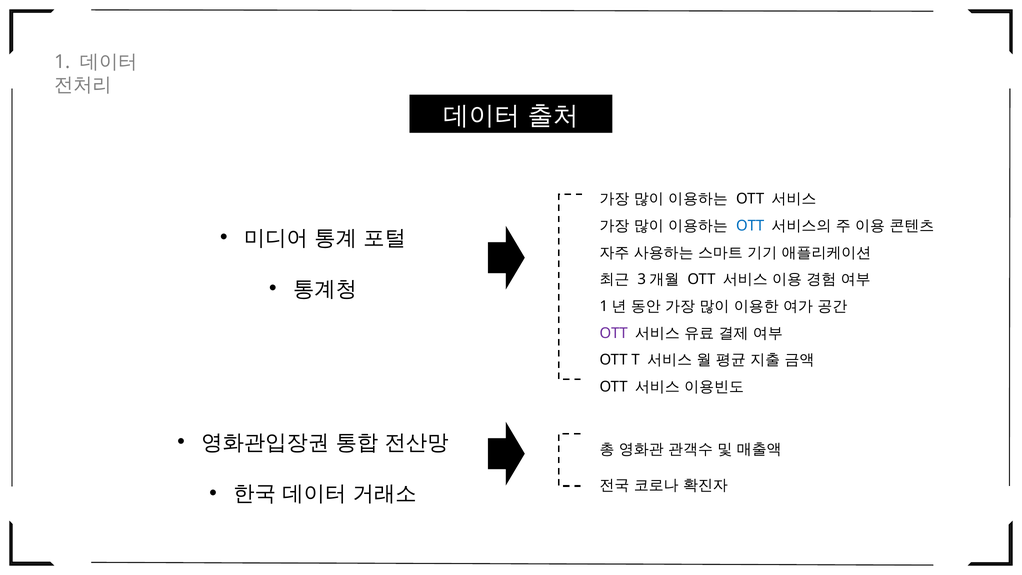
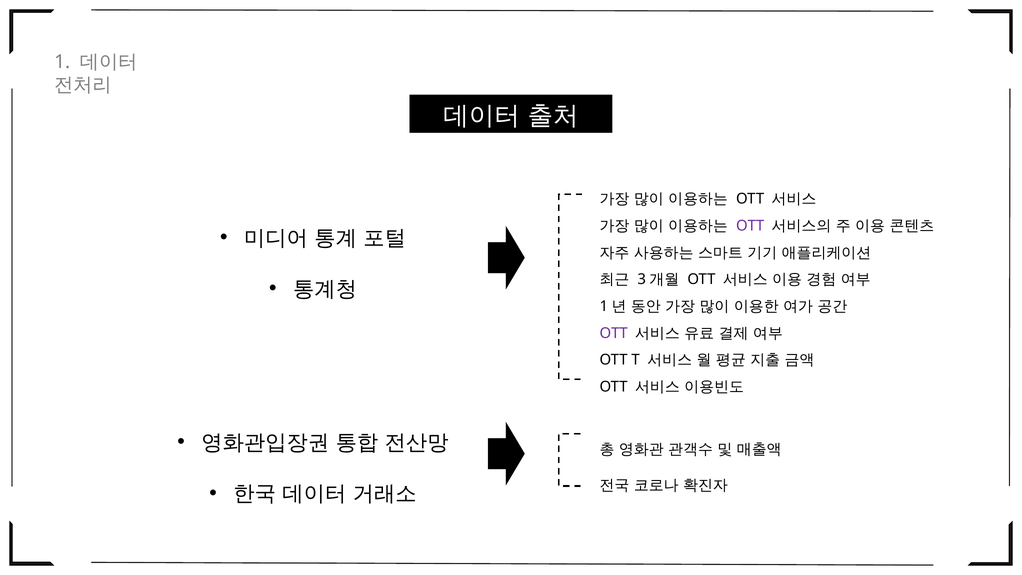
OTT colour: blue -> purple (750, 226)
